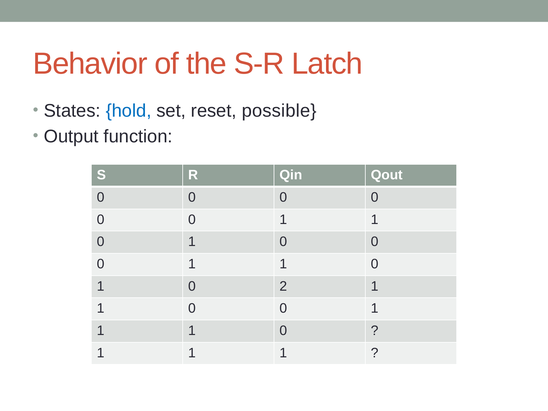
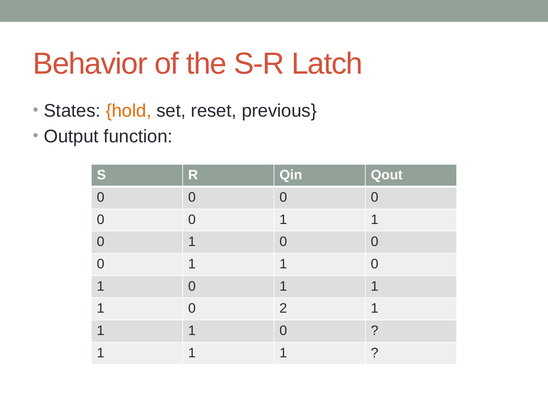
hold colour: blue -> orange (129, 111)
possible: possible -> previous (279, 111)
2: 2 -> 1 (283, 286)
0: 0 -> 2 (283, 308)
